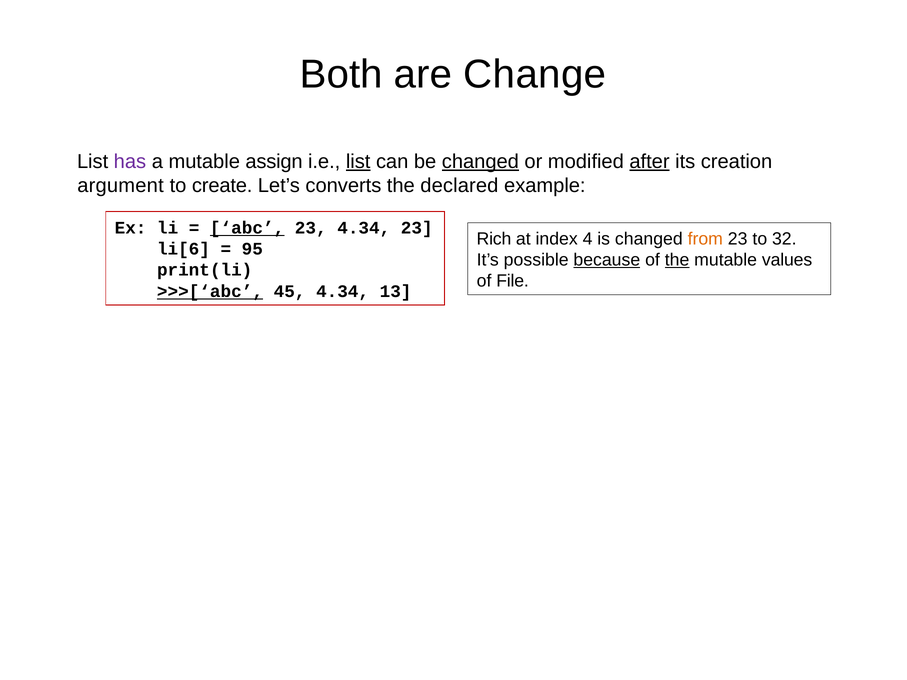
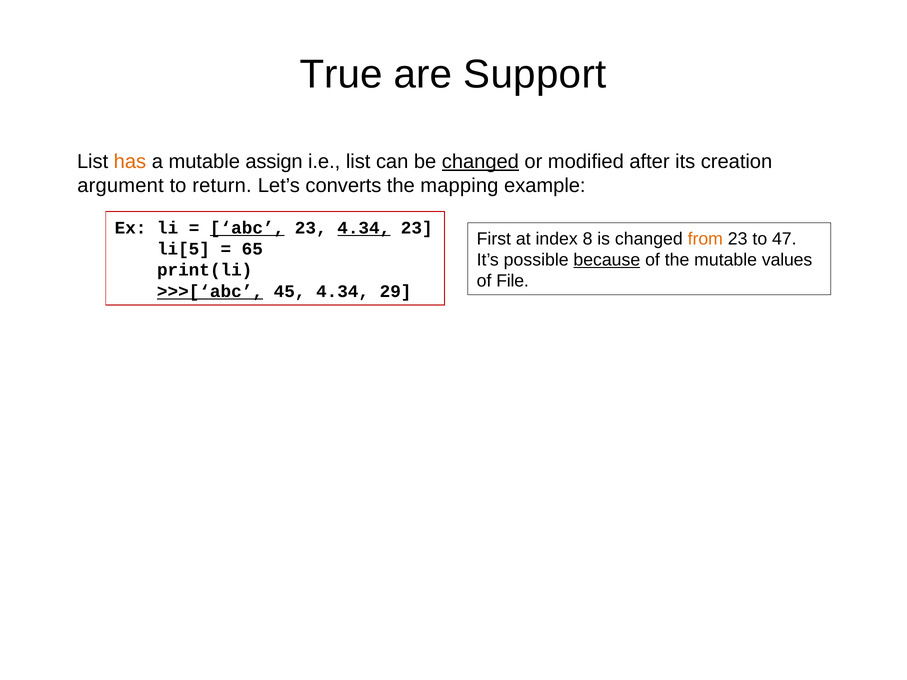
Both: Both -> True (341, 75)
Change: Change -> Support (535, 75)
has colour: purple -> orange (130, 162)
list underline: present -> none (358, 162)
after underline: present -> none (650, 162)
create: create -> return (222, 186)
declared: declared -> mapping (459, 186)
4.34 underline: none -> present (364, 228)
Rich: Rich -> First (494, 239)
4: 4 -> 8 (588, 239)
32: 32 -> 47 (784, 239)
li[6: li[6 -> li[5 (183, 249)
95: 95 -> 65 (252, 249)
the underline: present -> none (677, 260)
13: 13 -> 29 (396, 291)
